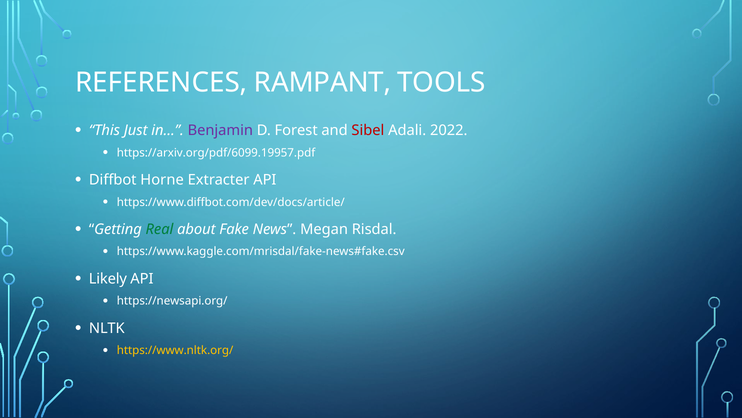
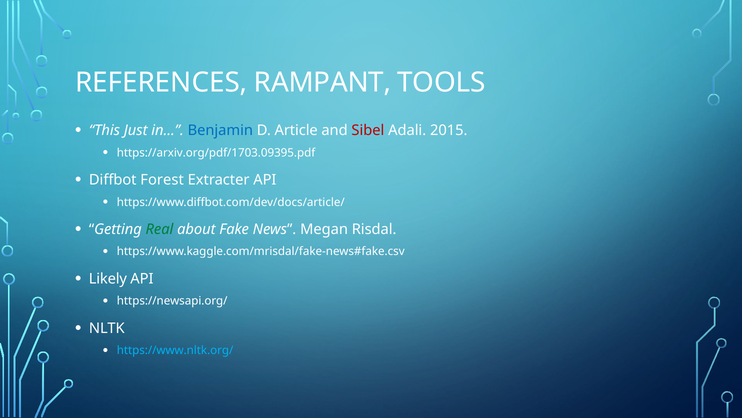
Benjamin colour: purple -> blue (220, 130)
Forest: Forest -> Article (296, 130)
2022: 2022 -> 2015 (449, 130)
https://arxiv.org/pdf/6099.19957.pdf: https://arxiv.org/pdf/6099.19957.pdf -> https://arxiv.org/pdf/1703.09395.pdf (216, 152)
Horne: Horne -> Forest (162, 180)
https://www.nltk.org/ colour: yellow -> light blue (175, 350)
